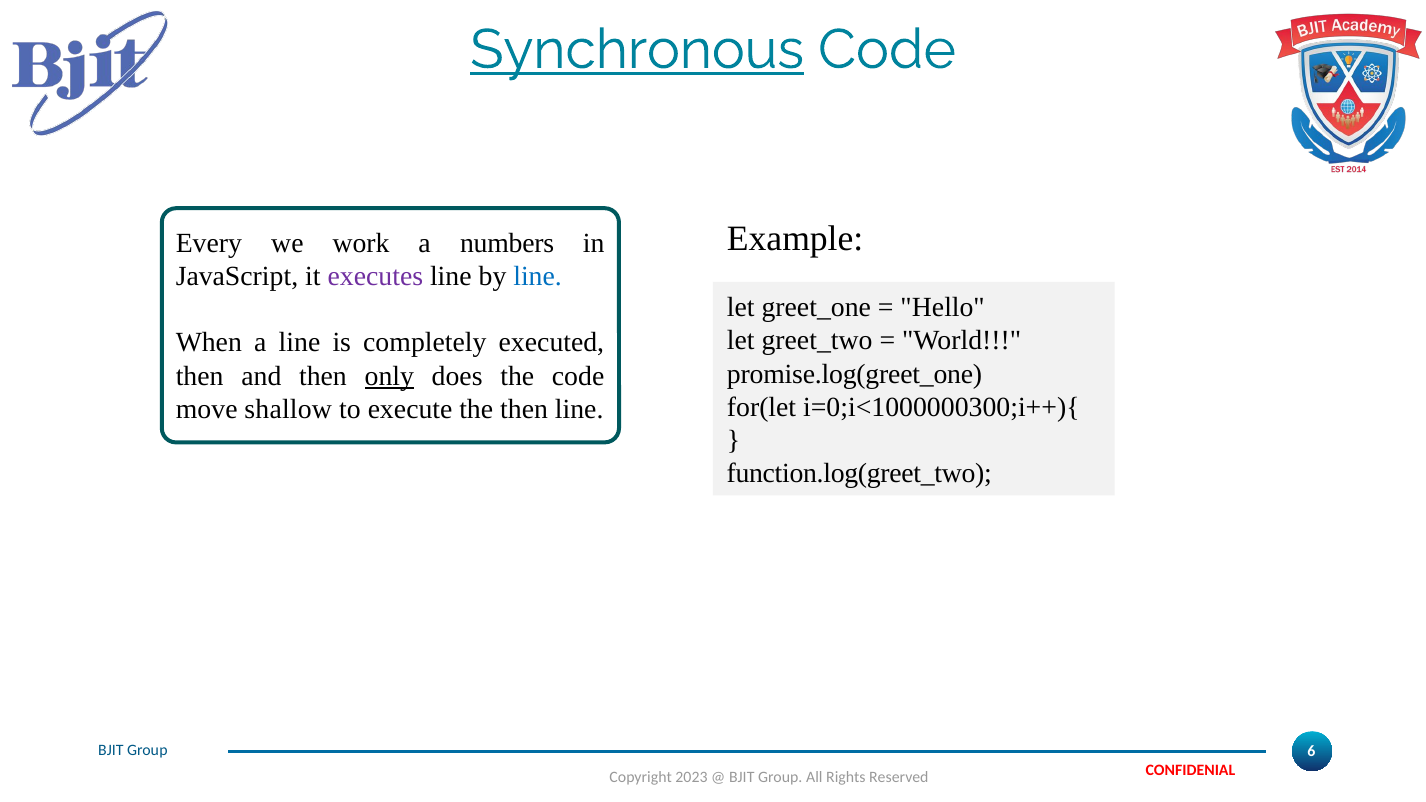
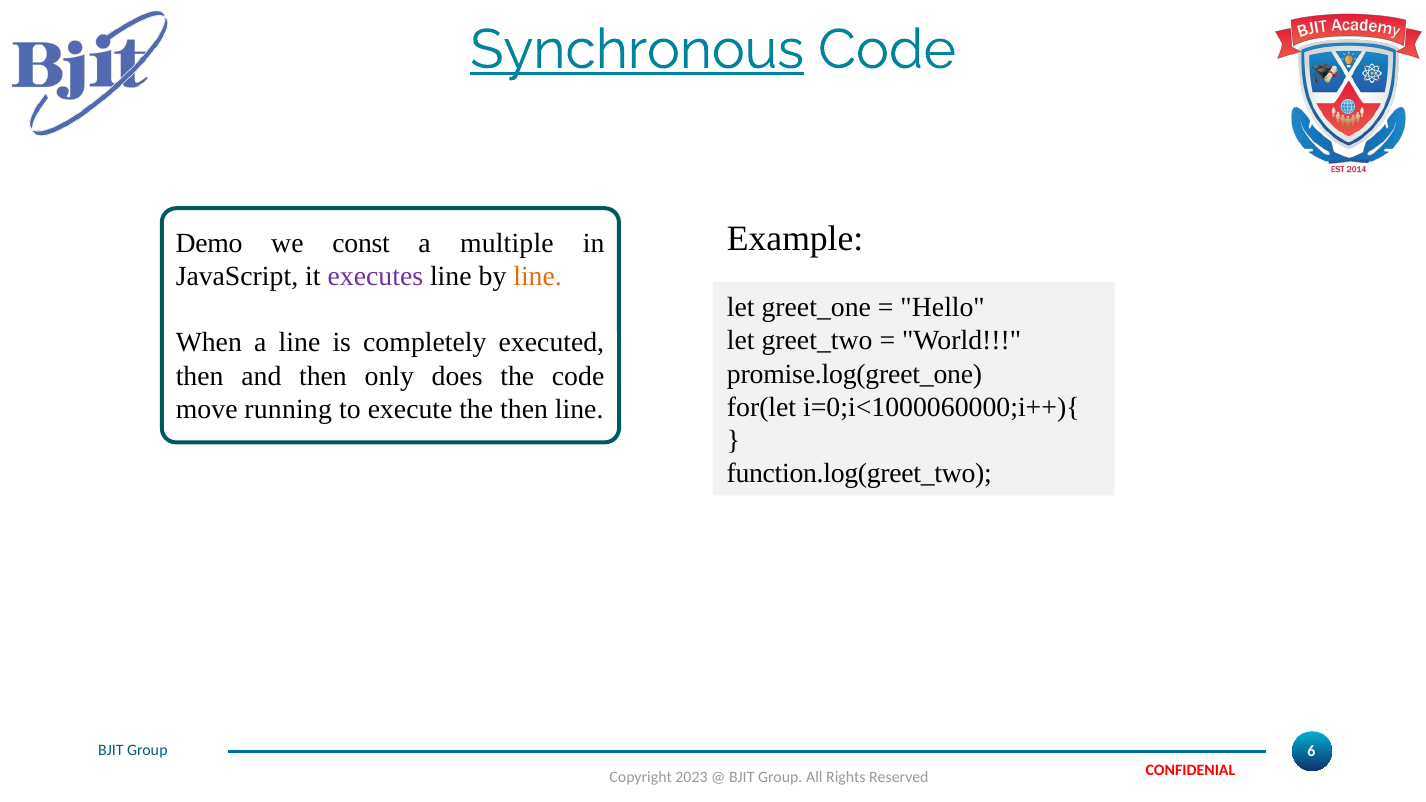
Every: Every -> Demo (209, 243)
work: work -> const (361, 243)
numbers: numbers -> multiple (507, 243)
line colour: blue -> orange (538, 276)
only underline: present -> none (389, 376)
i=0;i<1000000300;i++){: i=0;i<1000000300;i++){ -> i=0;i<1000060000;i++){ (941, 407)
shallow: shallow -> running (288, 409)
